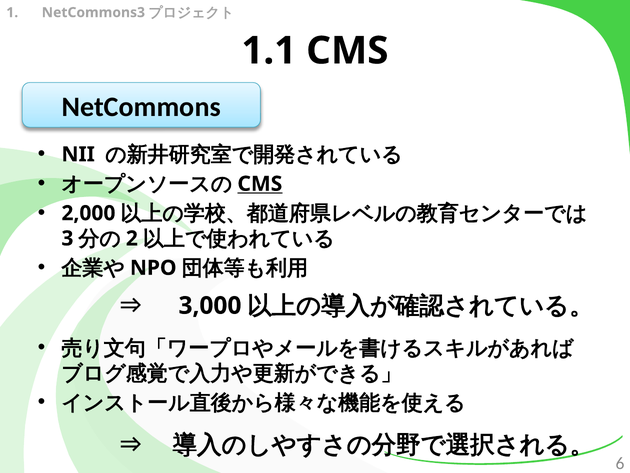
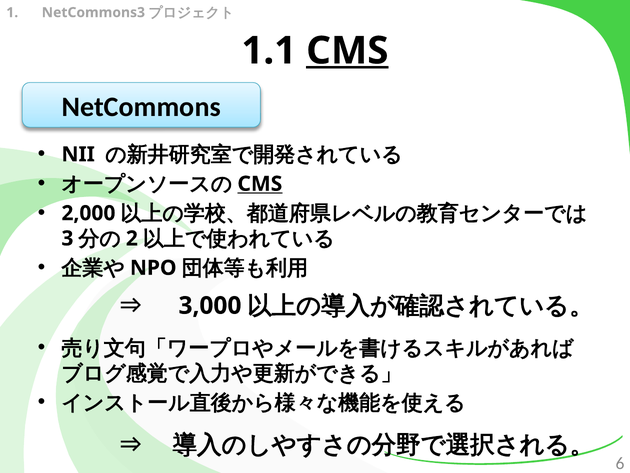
CMS underline: none -> present (347, 51)
